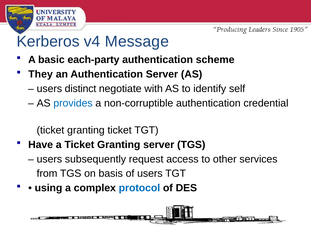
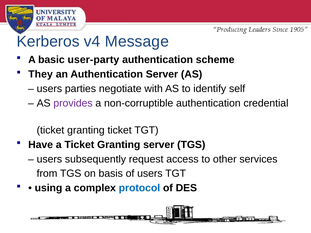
each-party: each-party -> user-party (93, 60)
distinct: distinct -> parties (80, 89)
provides colour: blue -> purple (73, 103)
